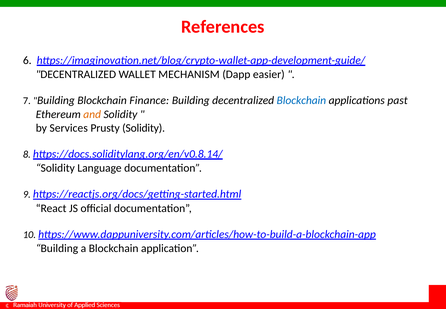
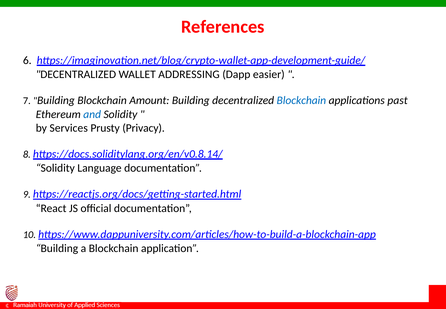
MECHANISM: MECHANISM -> ADDRESSING (189, 74)
Finance: Finance -> Amount (149, 100)
and colour: orange -> blue (92, 114)
Prusty Solidity: Solidity -> Privacy (144, 128)
